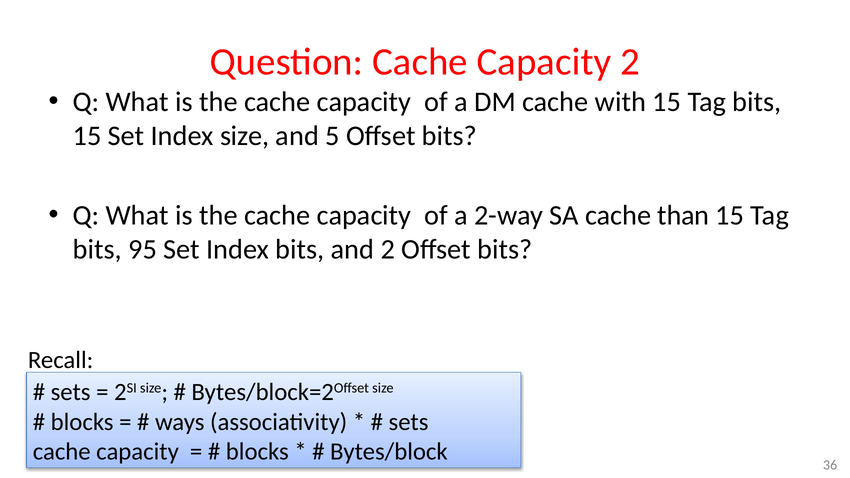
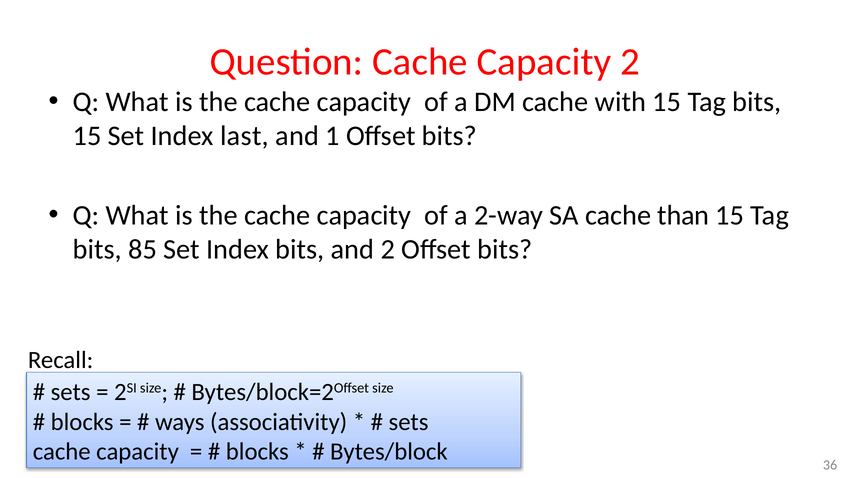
Index size: size -> last (244, 136)
5: 5 -> 1 (332, 136)
95: 95 -> 85 (143, 249)
